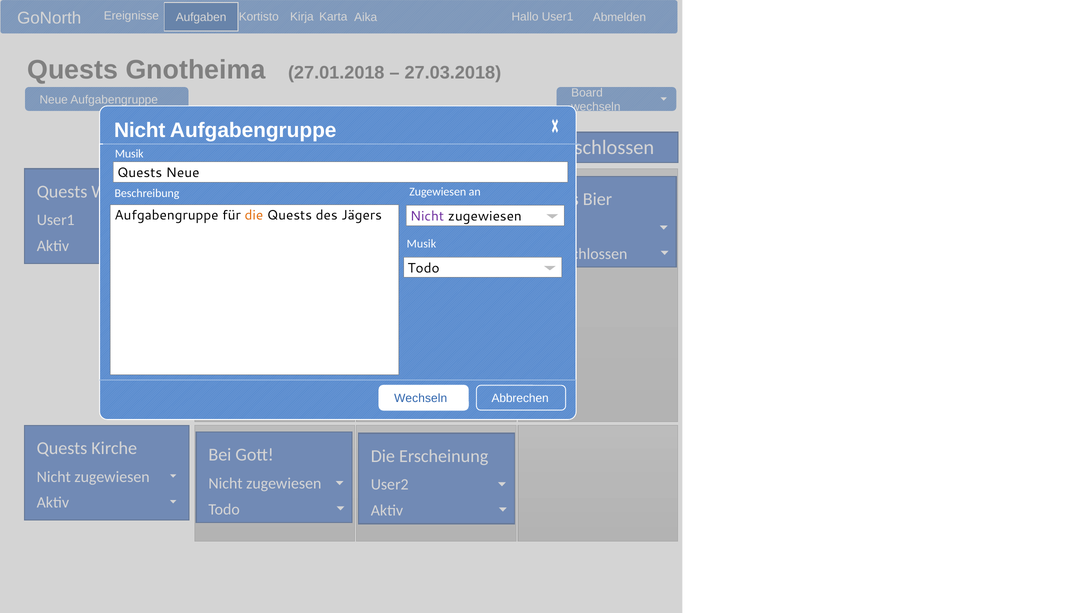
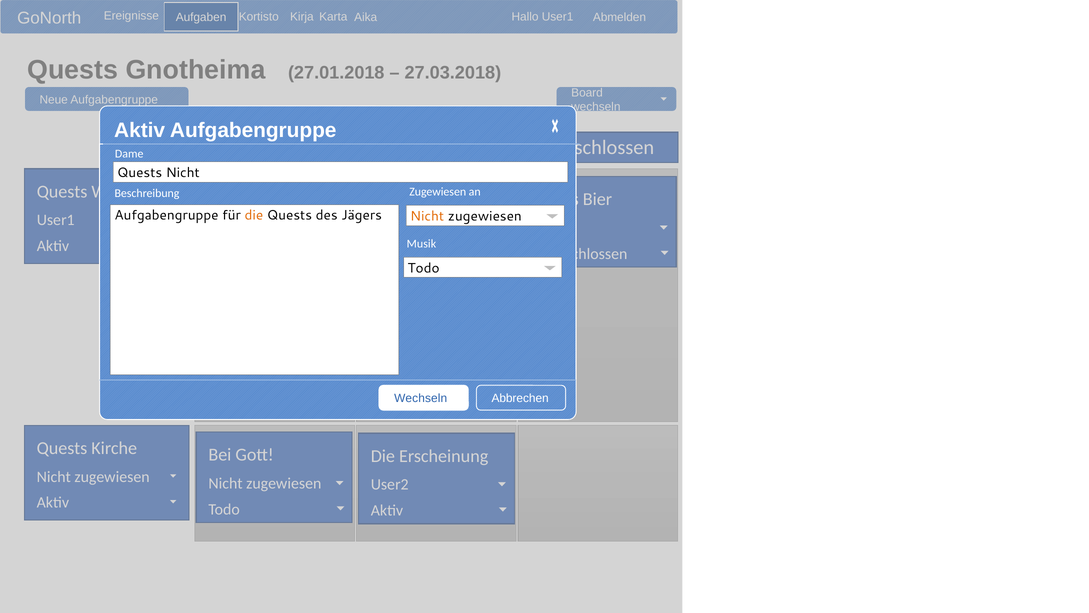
Nicht: Nicht -> Aktiv (140, 130)
Musik: Musik -> Dame (129, 154)
Quests Neue: Neue -> Nicht (183, 173)
Nicht colour: purple -> orange (427, 216)
